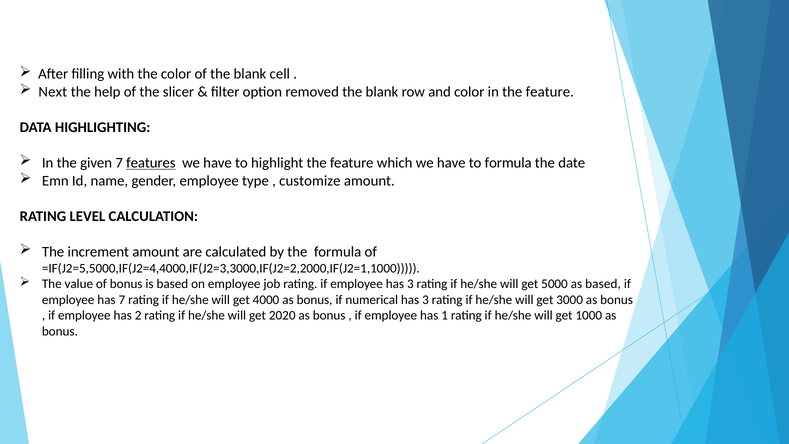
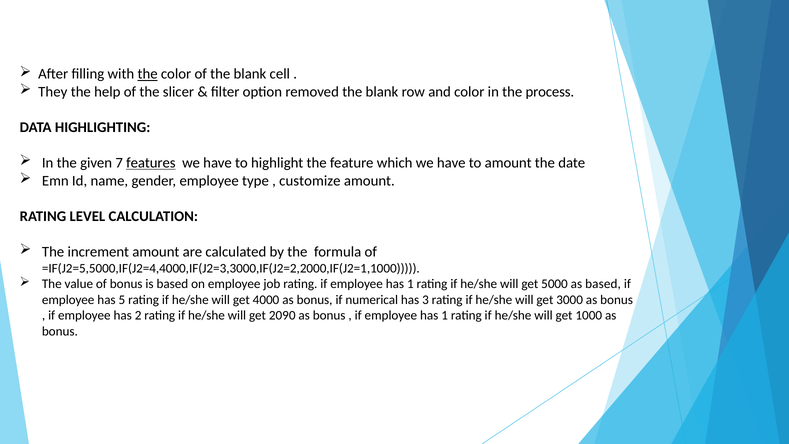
the underline: none -> present (148, 74)
Next: Next -> They (53, 92)
in the feature: feature -> process (550, 92)
to formula: formula -> amount (508, 163)
3: 3 -> 1 (410, 284)
has 7: 7 -> 5 (122, 300)
2020: 2020 -> 2090 (282, 316)
